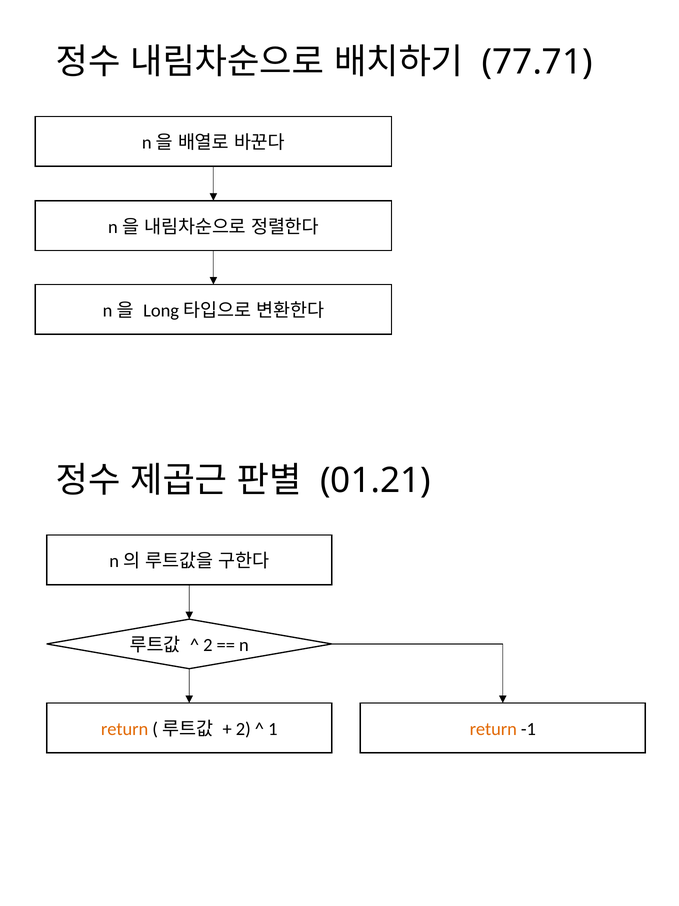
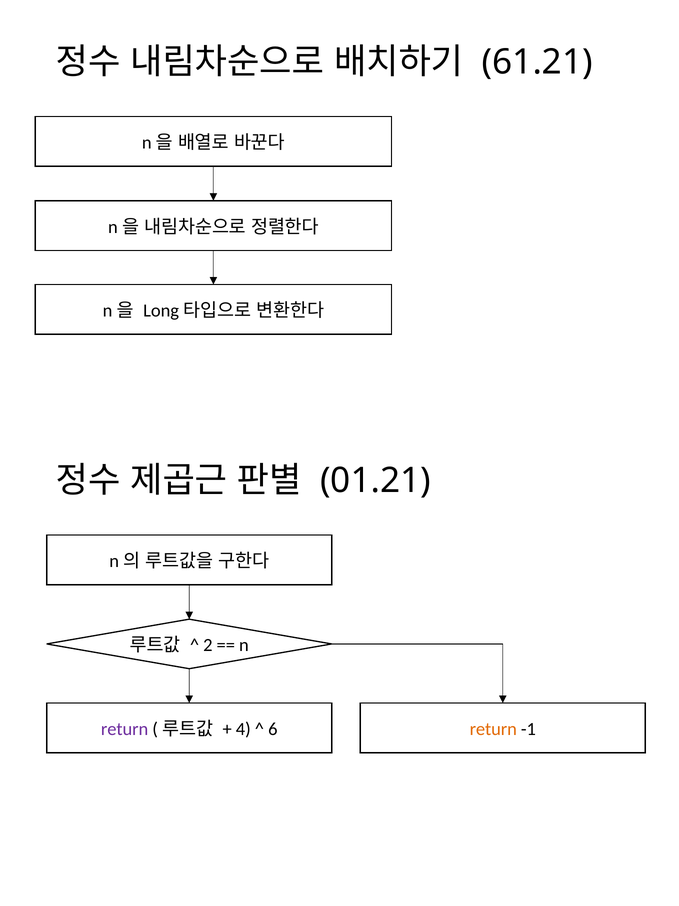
77.71: 77.71 -> 61.21 (537, 62)
return colour: orange -> purple (125, 729)
2: 2 -> 4 (243, 729)
1: 1 -> 6 (273, 729)
